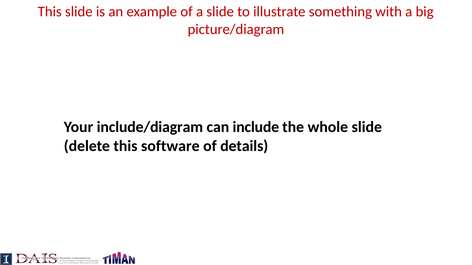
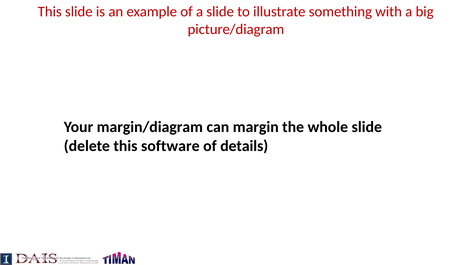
include/diagram: include/diagram -> margin/diagram (150, 127)
include: include -> margin (256, 127)
